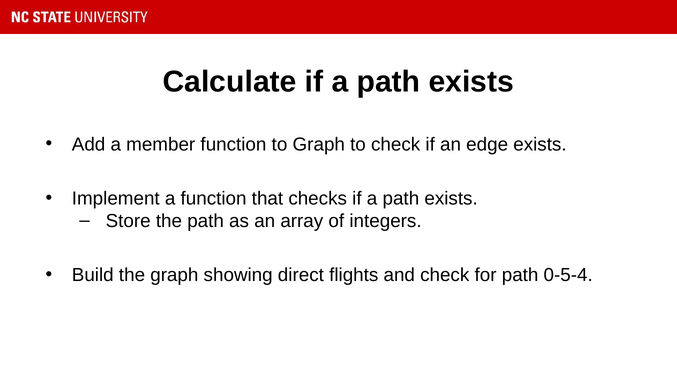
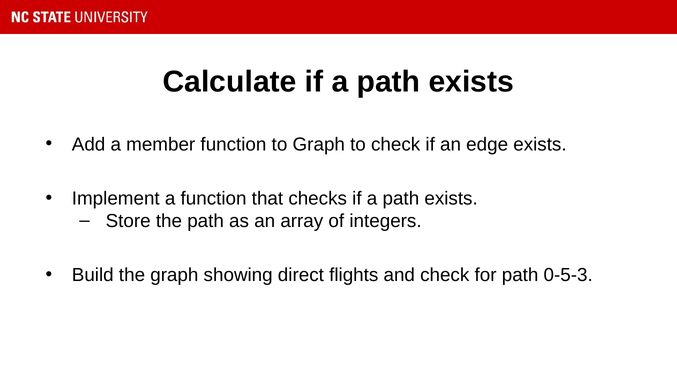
0-5-4: 0-5-4 -> 0-5-3 (568, 275)
